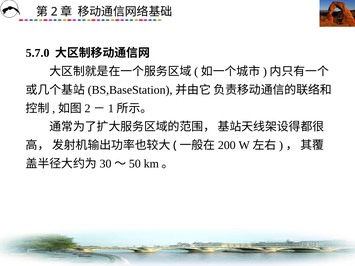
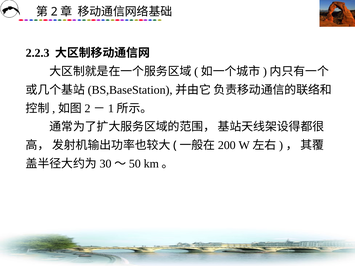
5.7.0: 5.7.0 -> 2.2.3 (38, 53)
